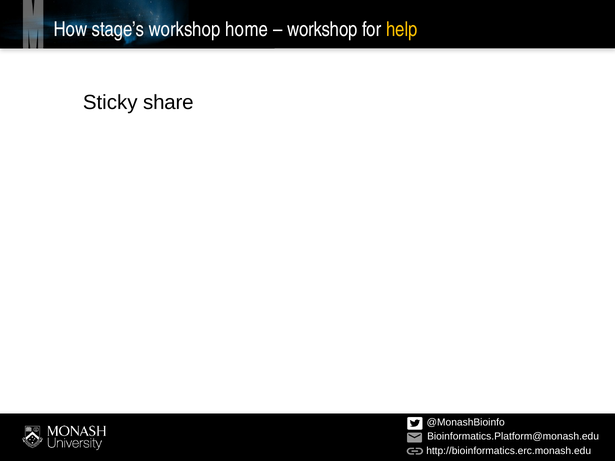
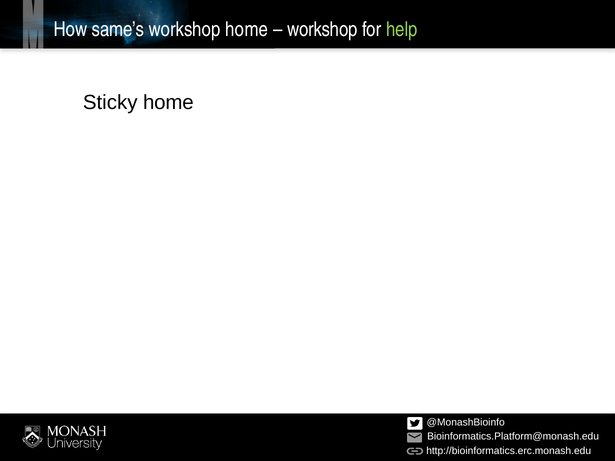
stage’s: stage’s -> same’s (118, 29)
help colour: yellow -> light green (402, 29)
Sticky share: share -> home (168, 103)
